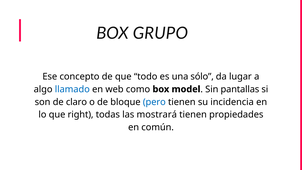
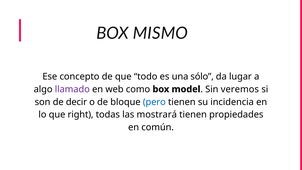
GRUPO: GRUPO -> MISMO (160, 33)
llamado colour: blue -> purple (72, 89)
pantallas: pantallas -> veremos (240, 89)
claro: claro -> decir (76, 102)
